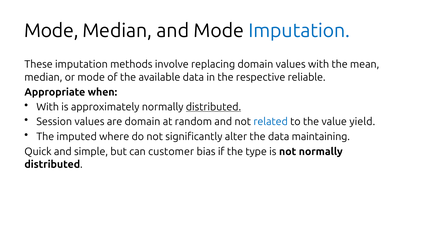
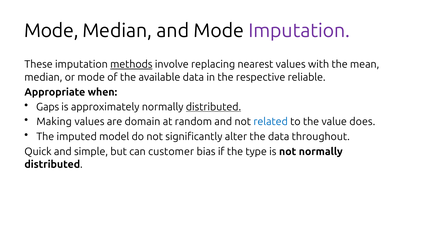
Imputation colour: blue -> purple (299, 31)
methods underline: none -> present (131, 64)
replacing domain: domain -> nearest (255, 64)
With: With -> Gaps (48, 107)
Session: Session -> Making (54, 122)
yield: yield -> does (362, 122)
where: where -> model (114, 137)
maintaining: maintaining -> throughout (321, 137)
